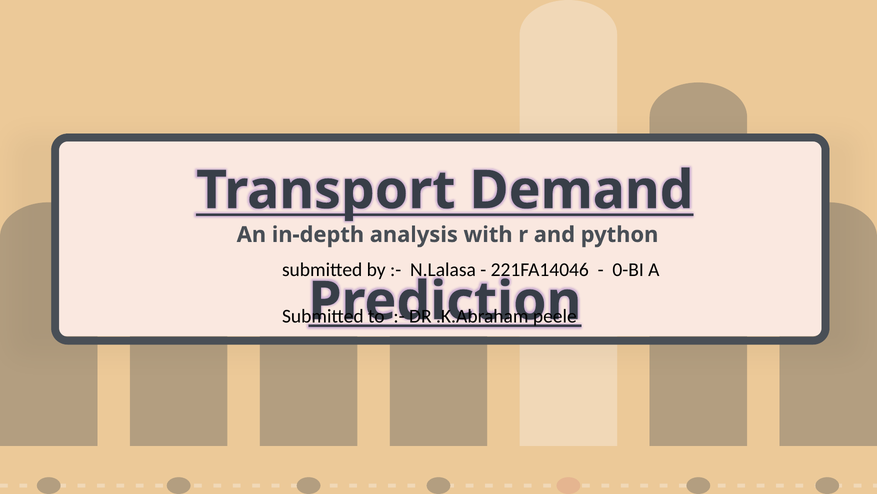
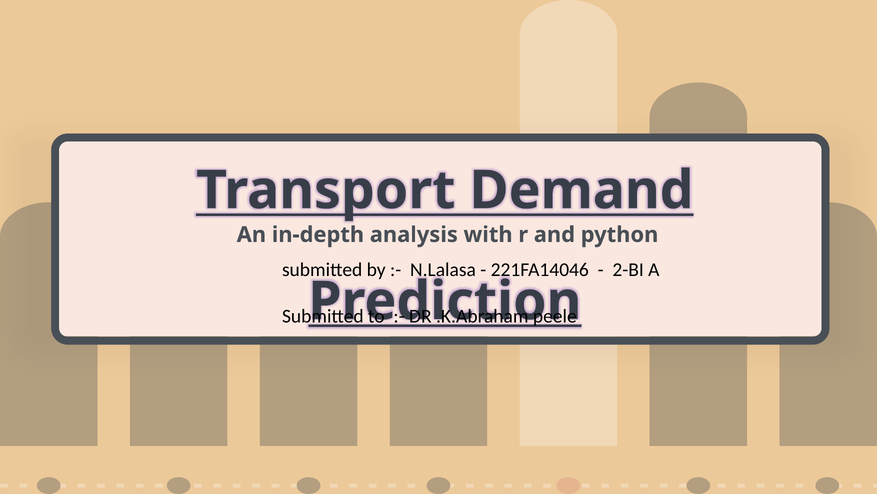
0-BI: 0-BI -> 2-BI (628, 269)
